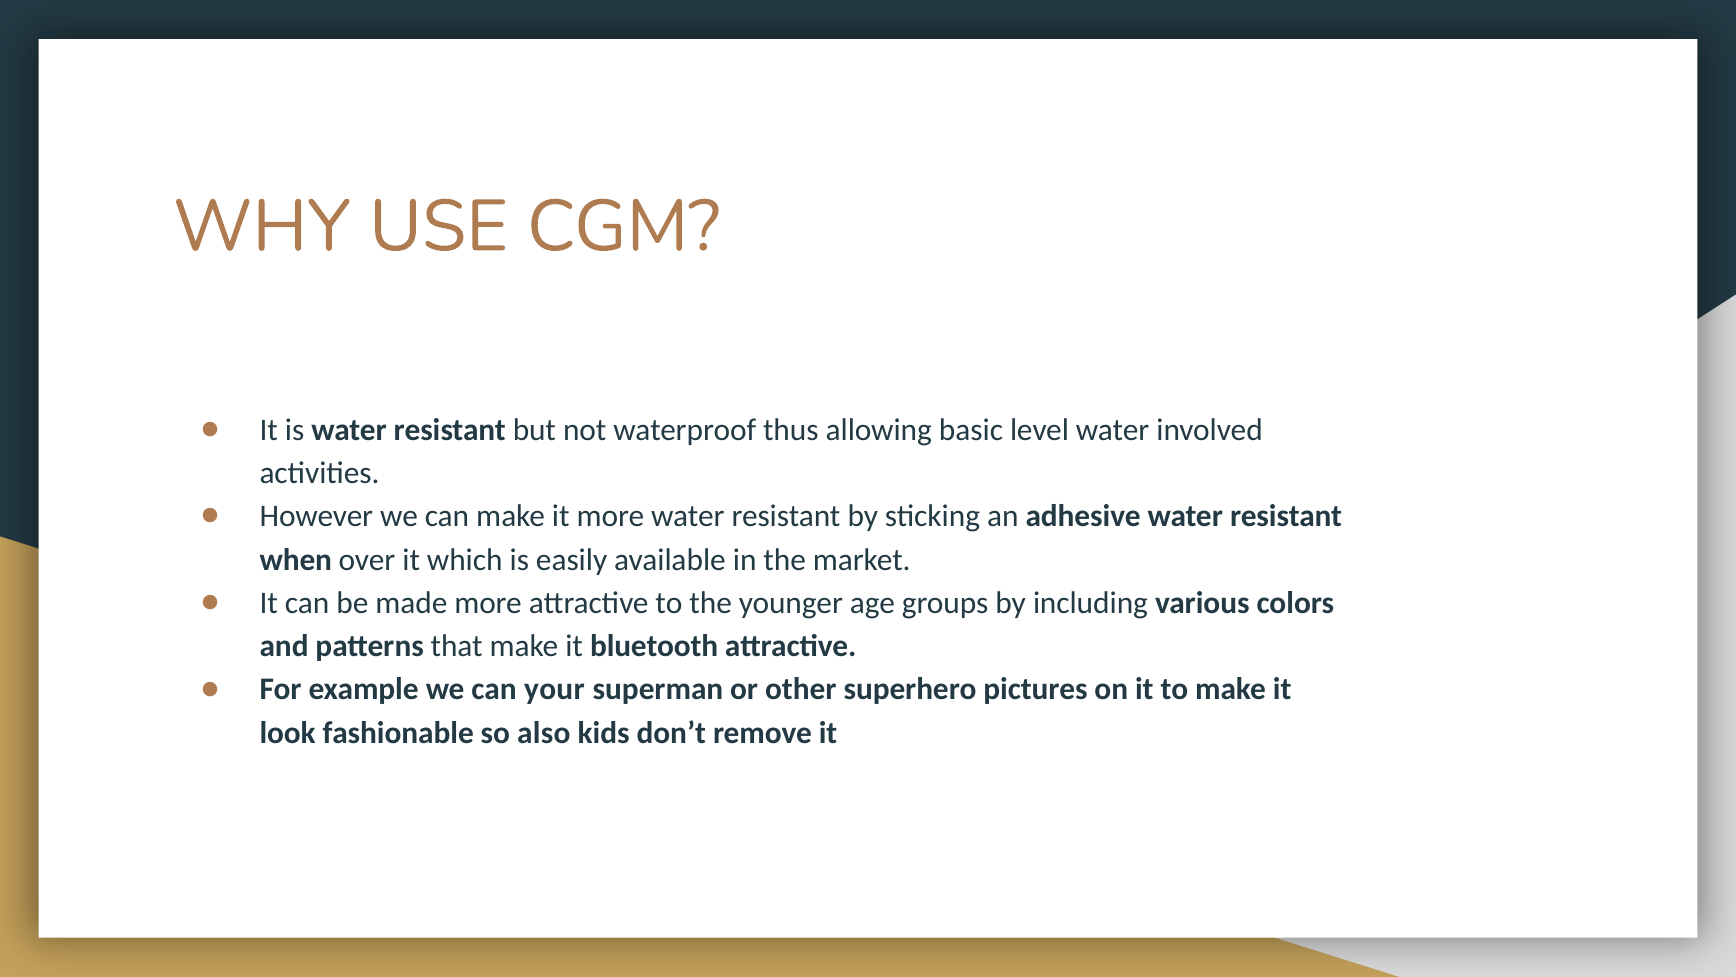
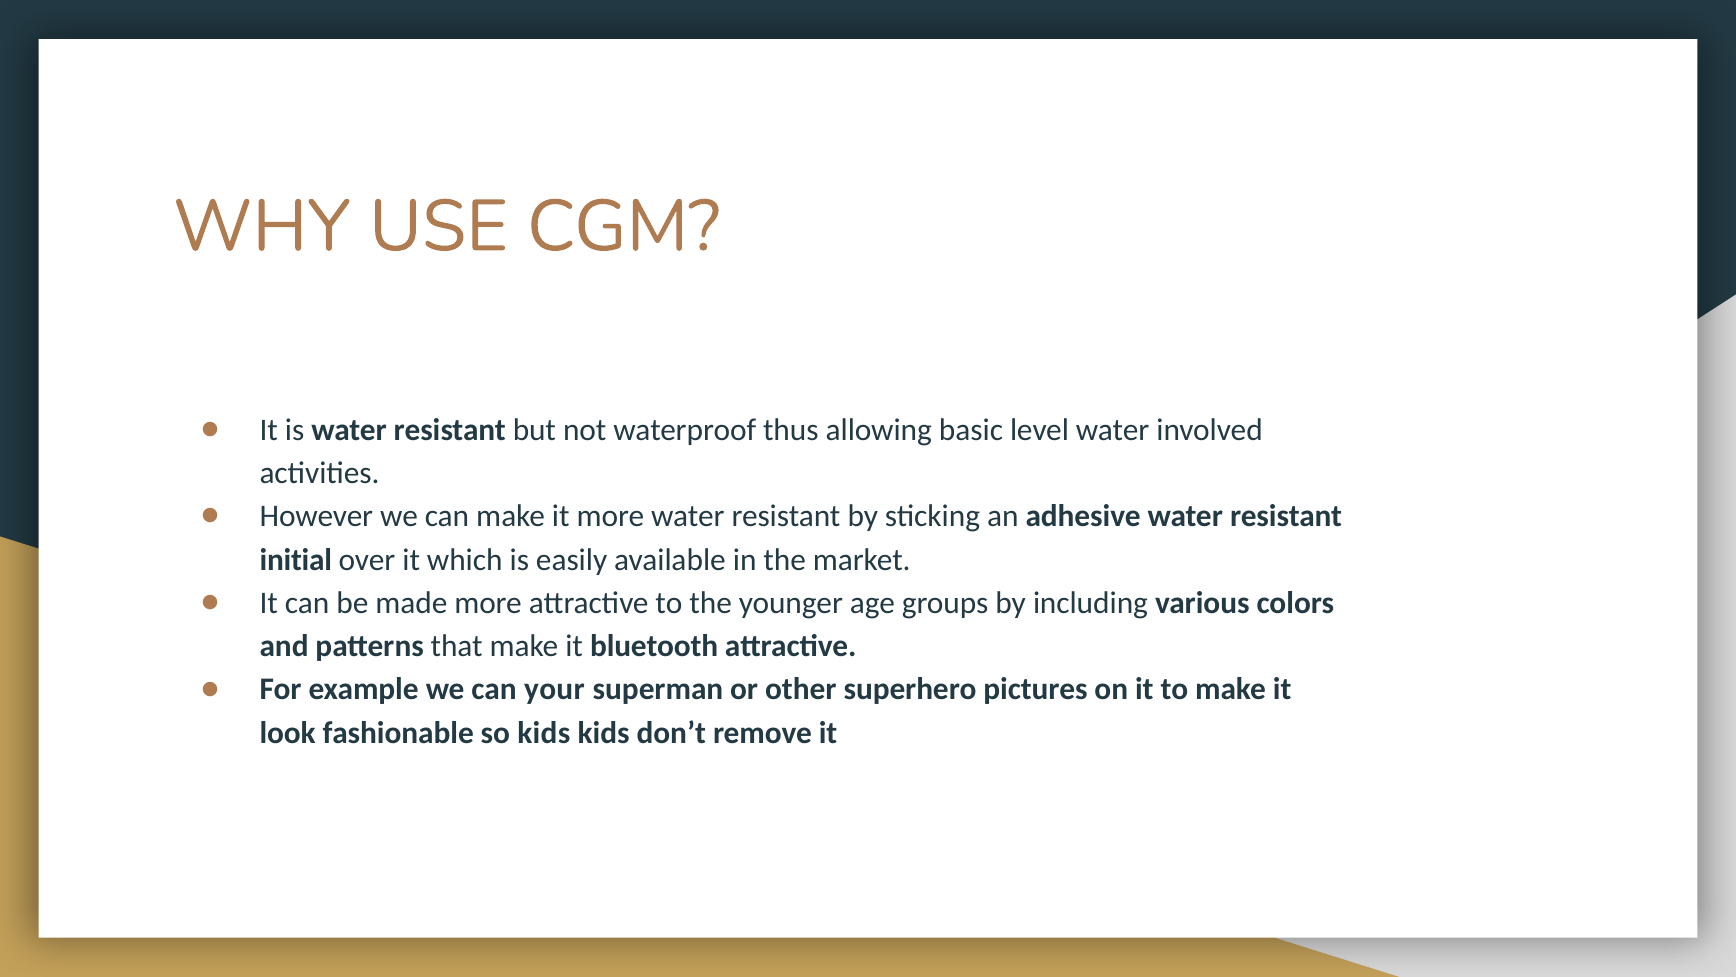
when: when -> initial (296, 559)
so also: also -> kids (544, 733)
